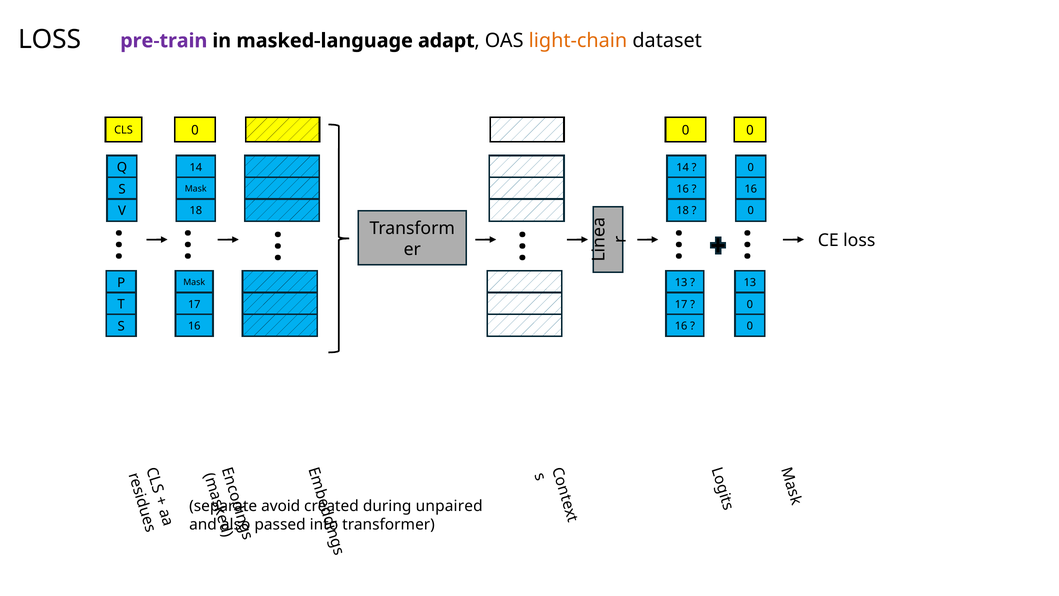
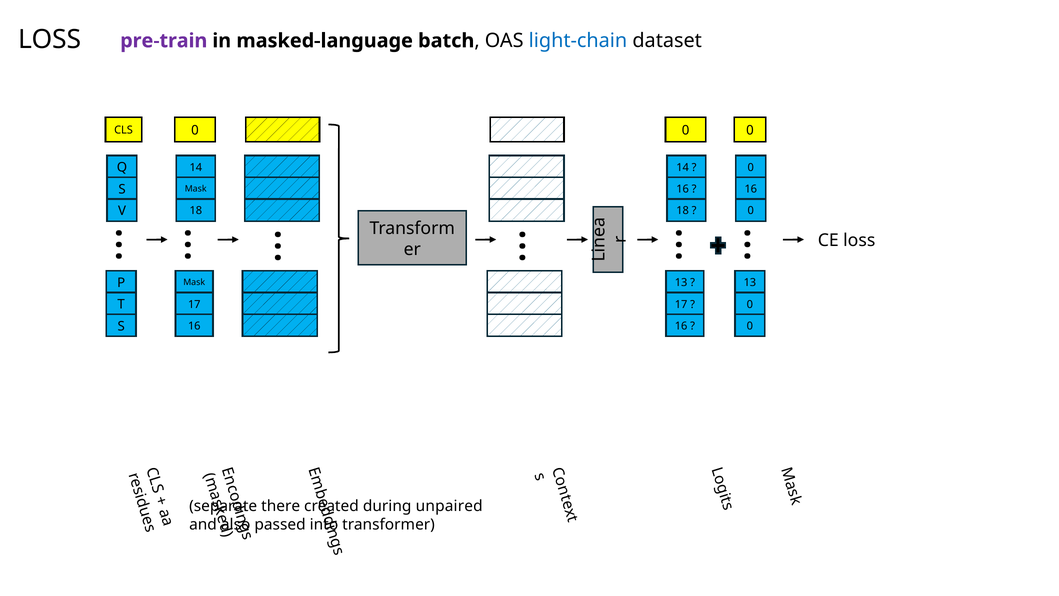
adapt: adapt -> batch (446, 41)
light-chain colour: orange -> blue (578, 41)
avoid: avoid -> there (281, 506)
